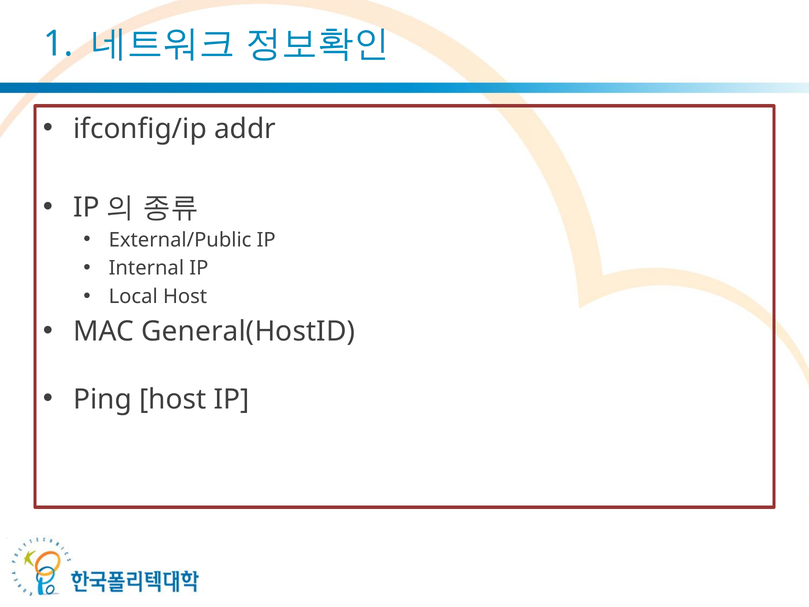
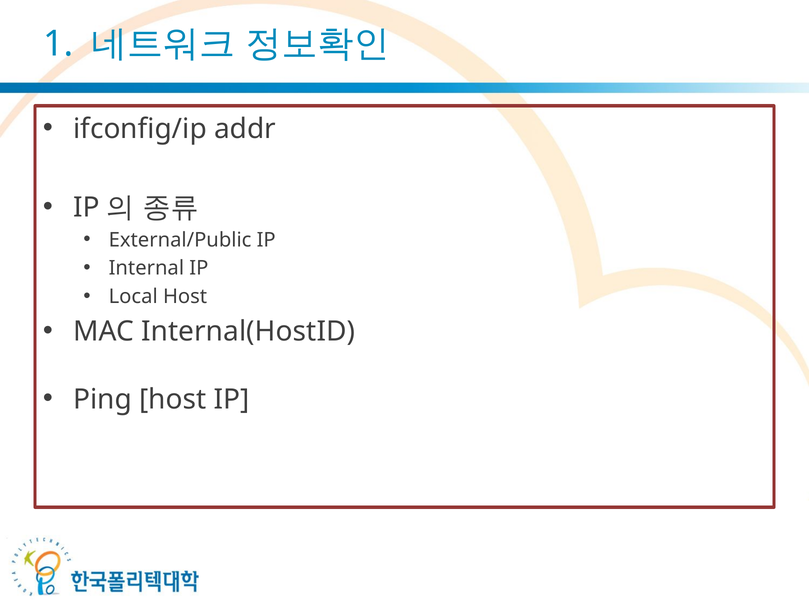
General(HostID: General(HostID -> Internal(HostID (248, 332)
